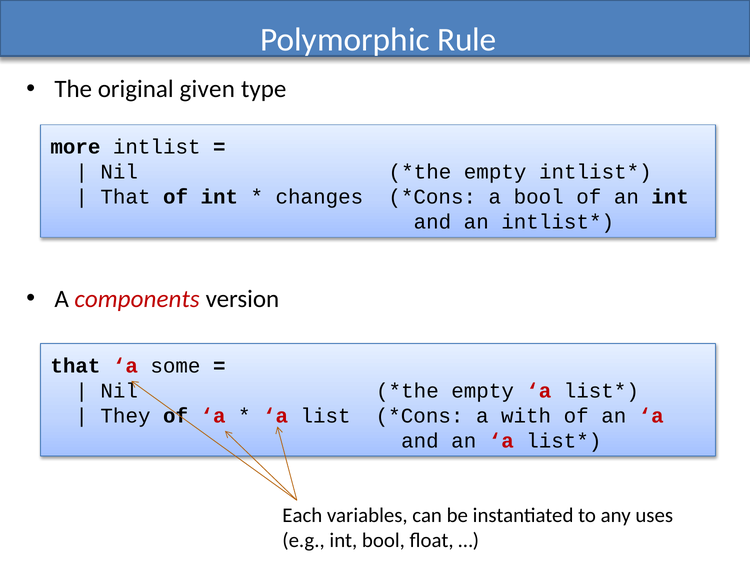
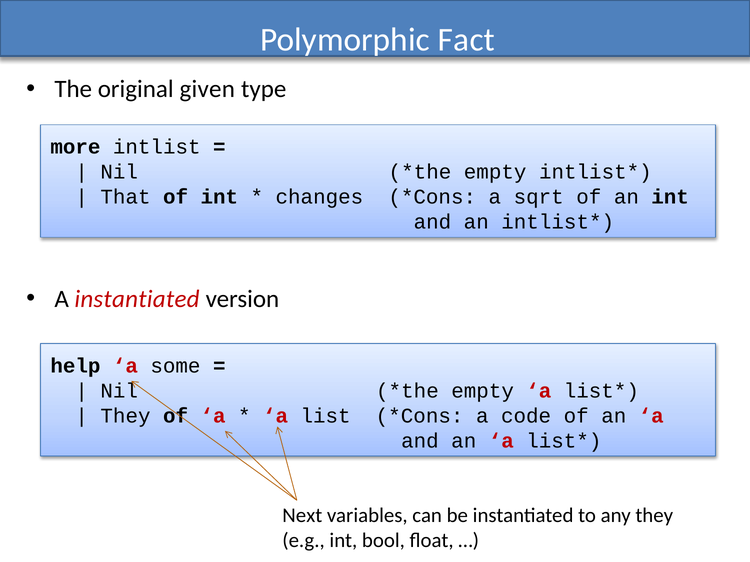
Rule: Rule -> Fact (466, 40)
a bool: bool -> sqrt (539, 197)
A components: components -> instantiated (137, 299)
that: that -> help (75, 366)
with: with -> code (526, 416)
Each: Each -> Next (302, 516)
any uses: uses -> they (654, 516)
